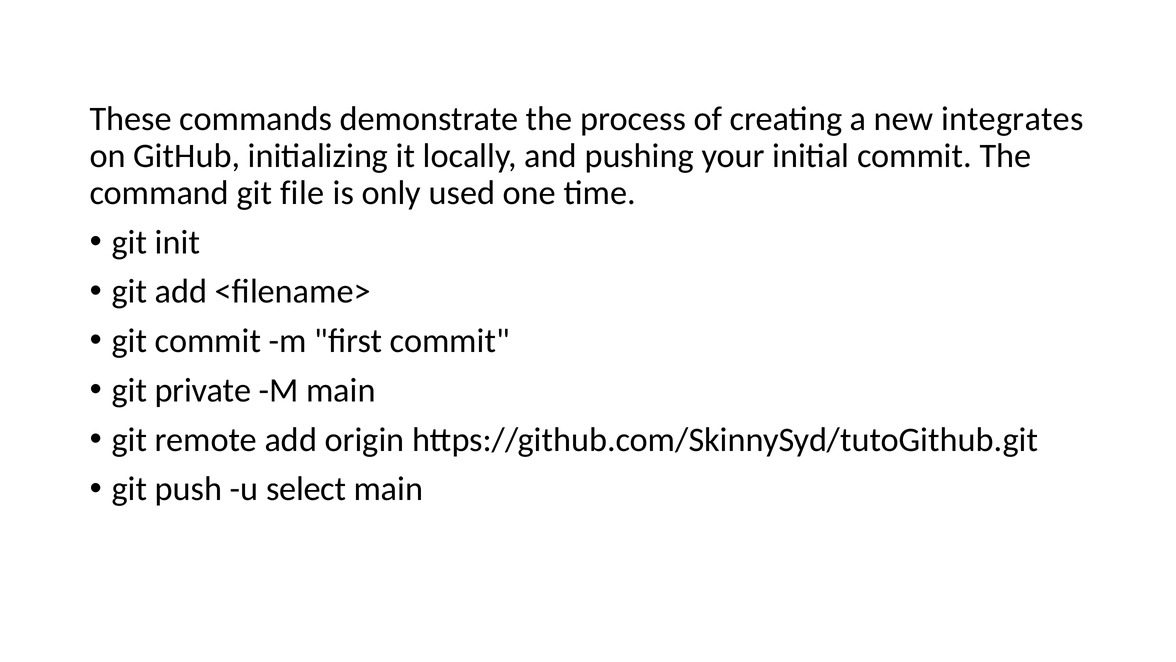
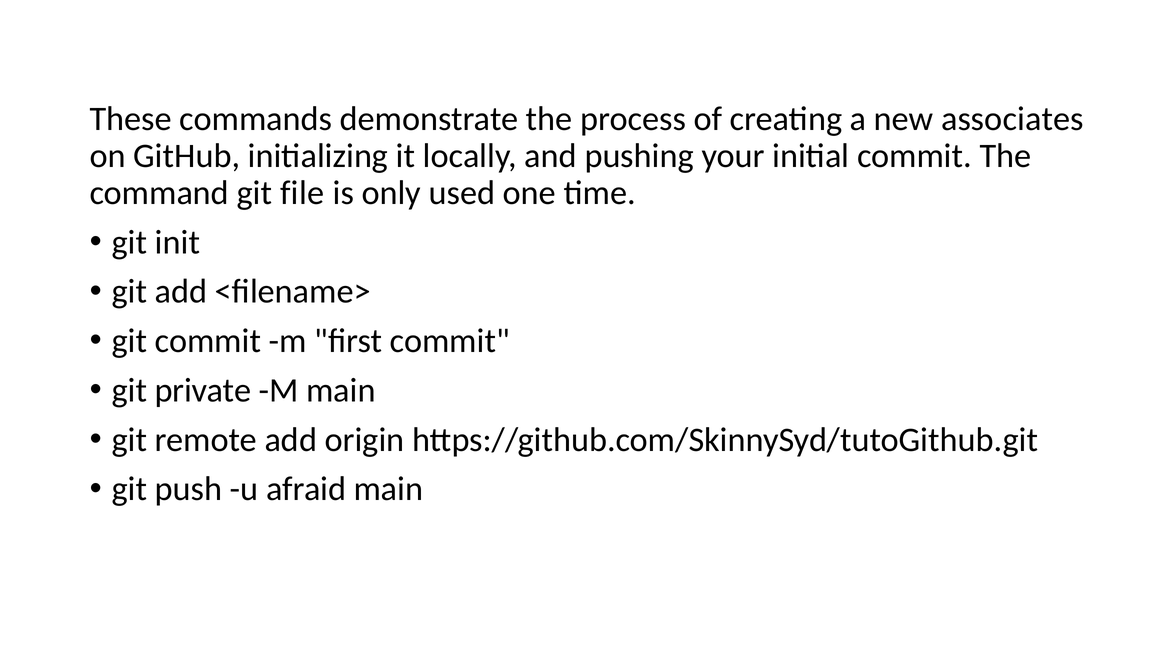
integrates: integrates -> associates (1012, 119)
select: select -> afraid (306, 489)
